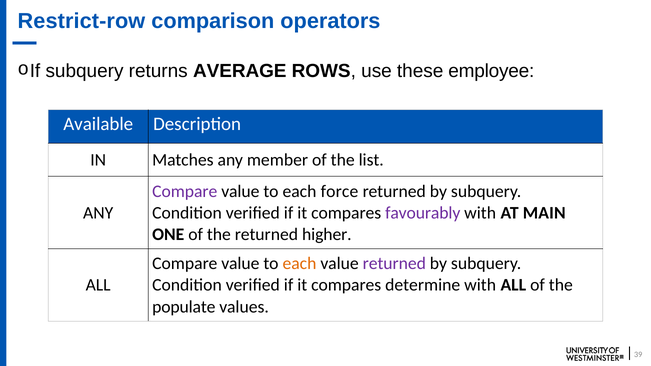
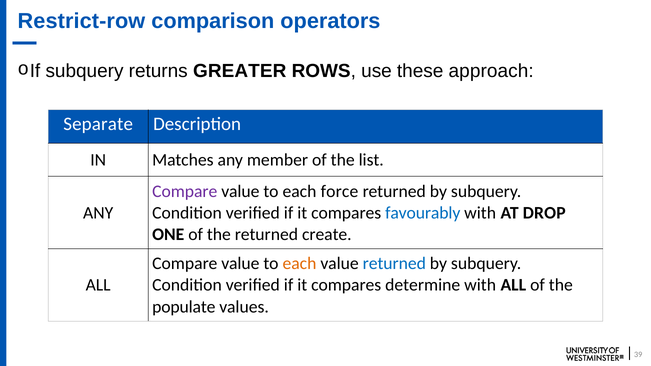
AVERAGE: AVERAGE -> GREATER (240, 71)
employee: employee -> approach (491, 71)
Available: Available -> Separate (98, 124)
favourably colour: purple -> blue (423, 213)
MAIN: MAIN -> DROP (544, 213)
higher: higher -> create (327, 234)
returned colour: purple -> blue (394, 264)
